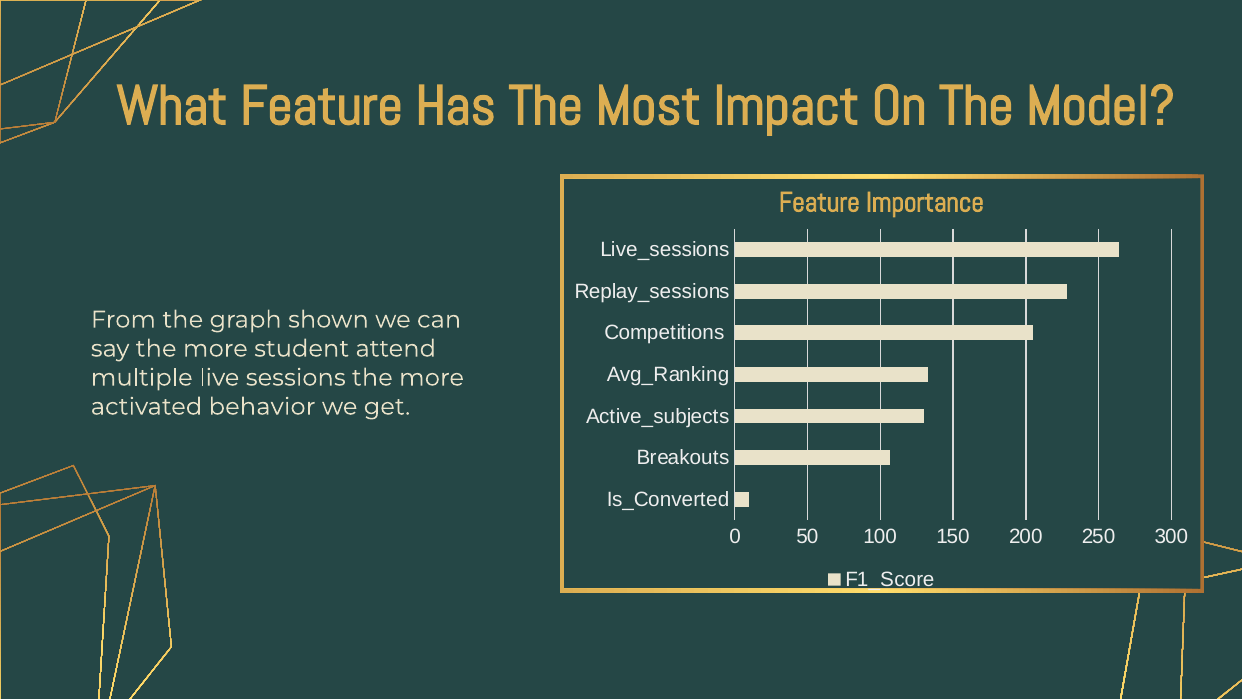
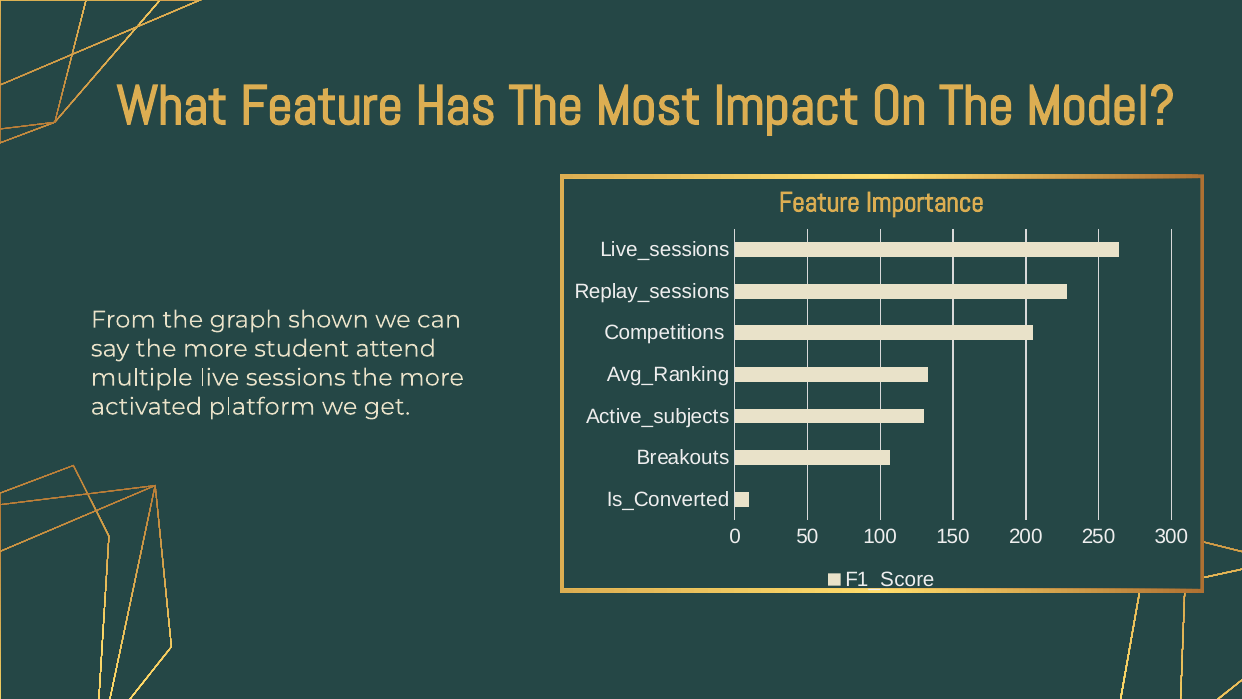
behavior: behavior -> platform (262, 406)
